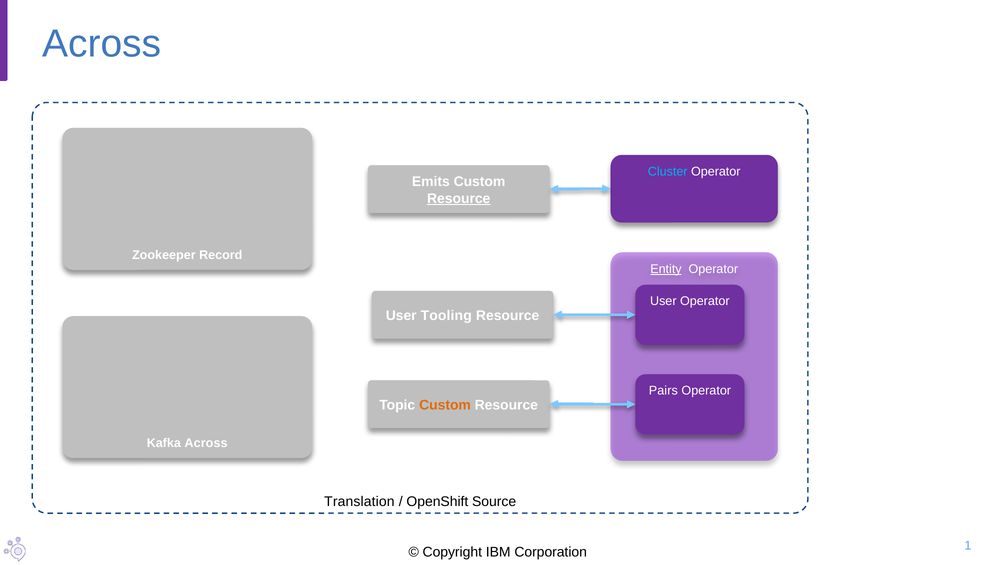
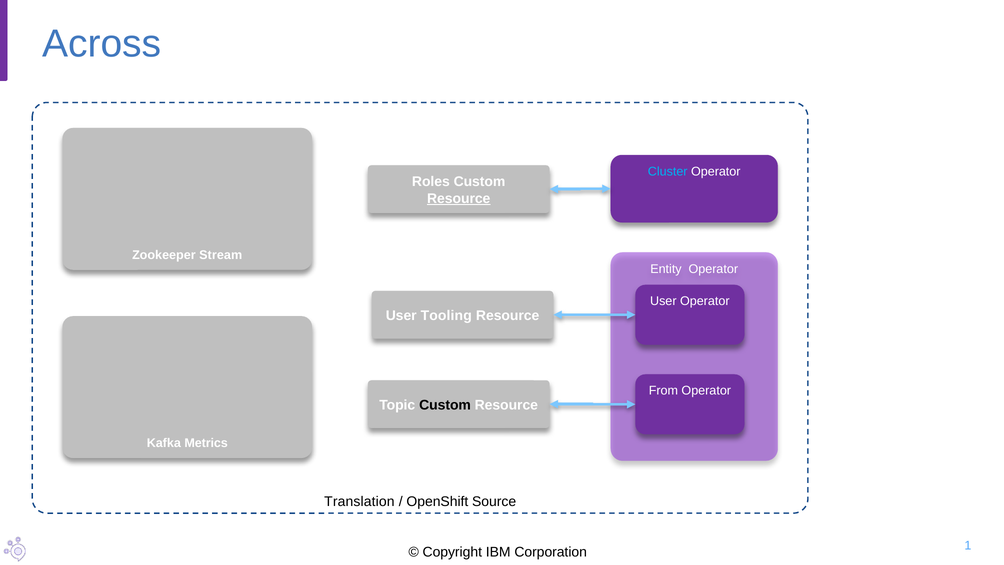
Emits: Emits -> Roles (431, 182)
Record: Record -> Stream (221, 255)
Entity underline: present -> none (666, 269)
Pairs: Pairs -> From (663, 390)
Custom colour: orange -> black (445, 405)
Kafka Across: Across -> Metrics (206, 443)
